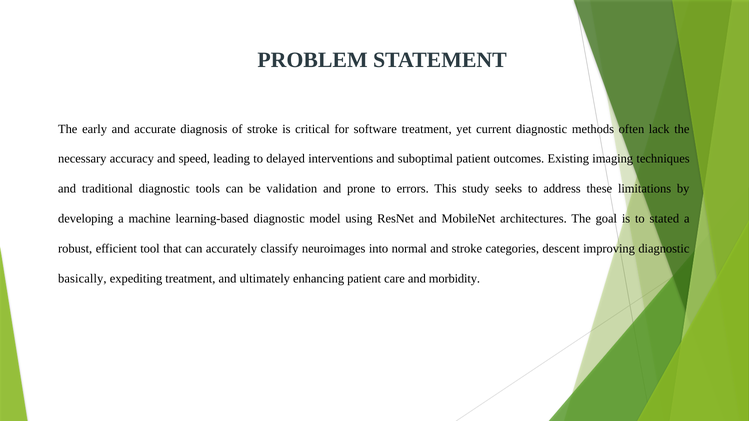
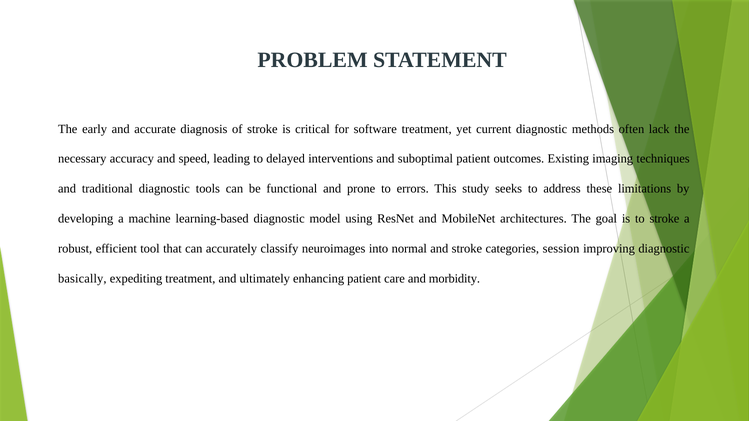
validation: validation -> functional (292, 189)
to stated: stated -> stroke (664, 219)
descent: descent -> session (561, 249)
